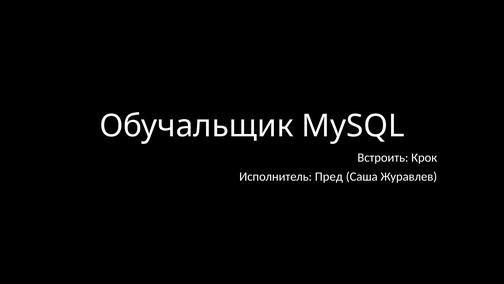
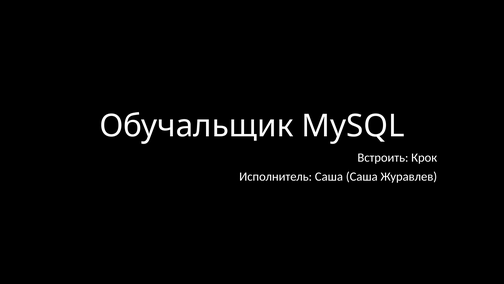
Исполнитель Пред: Пред -> Саша (329, 176)
